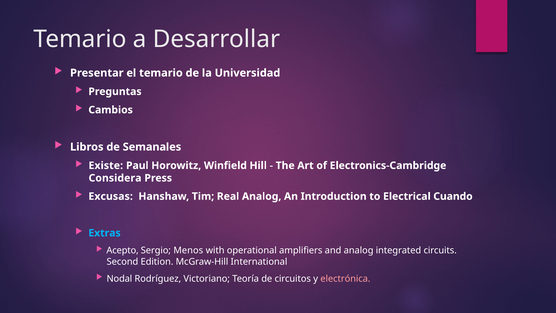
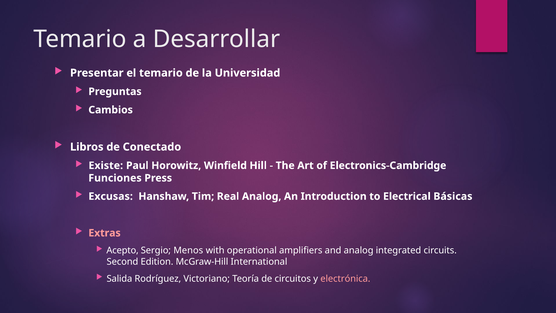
Semanales: Semanales -> Conectado (152, 147)
Considera: Considera -> Funciones (115, 178)
Cuando: Cuando -> Básicas (453, 196)
Extras colour: light blue -> pink (105, 233)
Nodal: Nodal -> Salida (119, 278)
